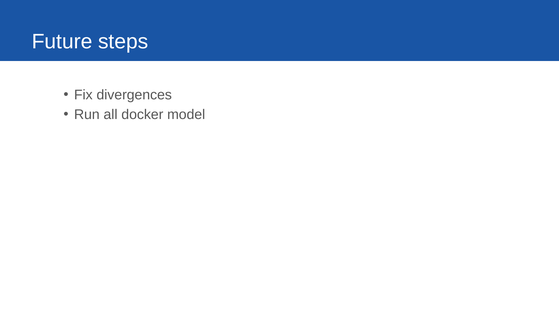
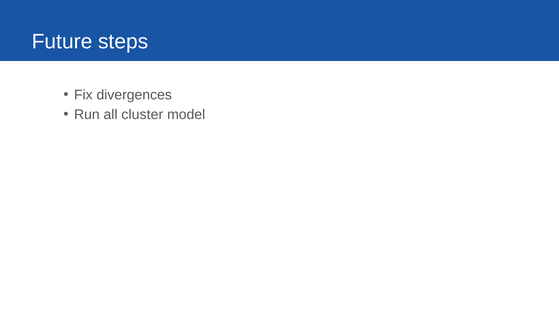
docker: docker -> cluster (142, 115)
